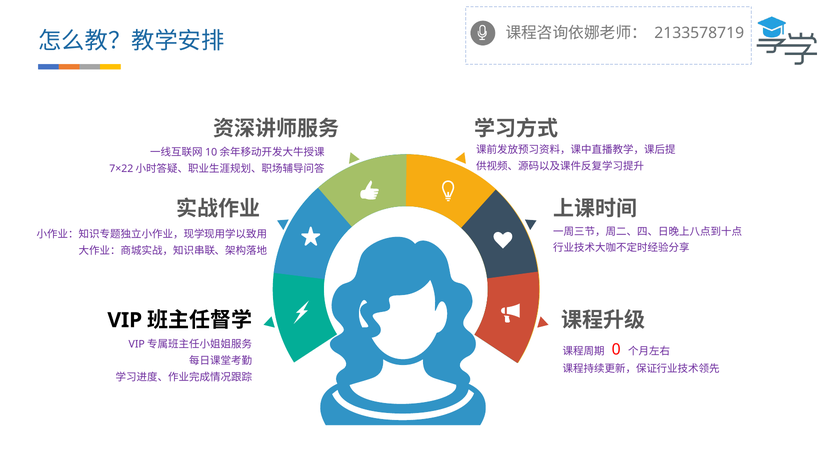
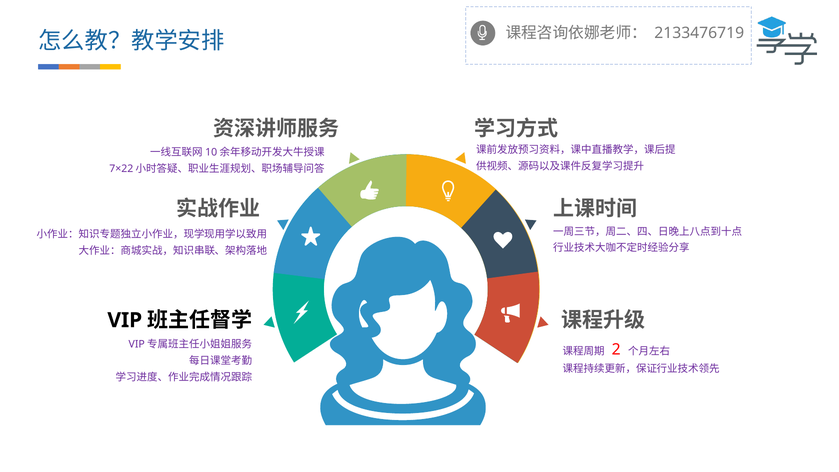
2133578719: 2133578719 -> 2133476719 (699, 33)
0: 0 -> 2 (616, 350)
